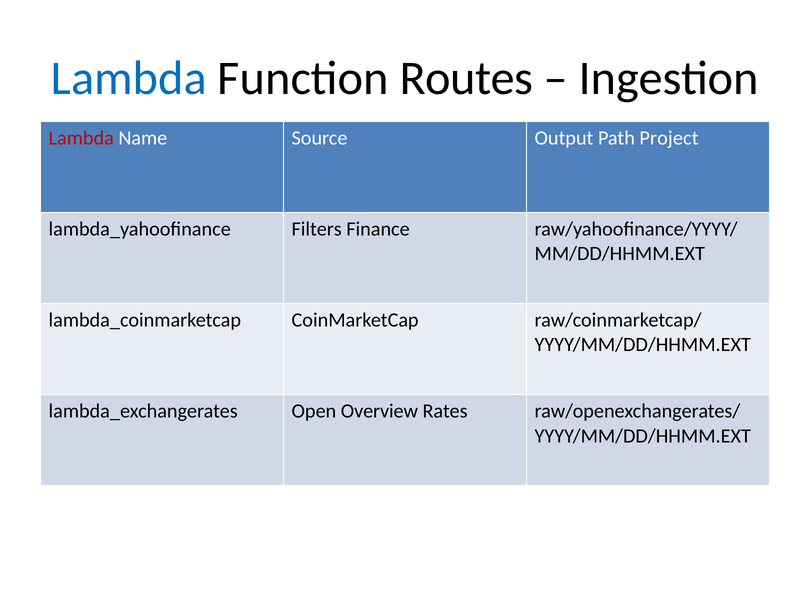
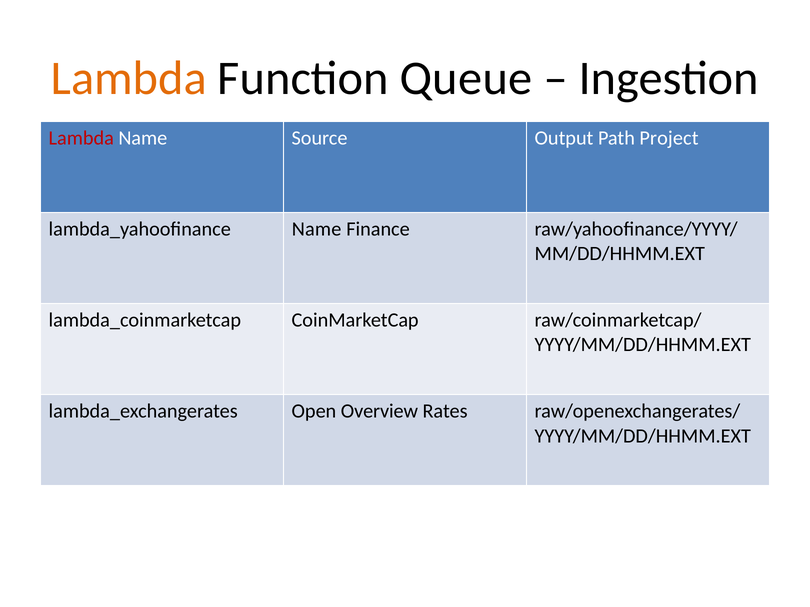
Lambda colour: blue -> orange (129, 78)
Routes: Routes -> Queue (466, 78)
Filters: Filters -> Name (317, 229)
